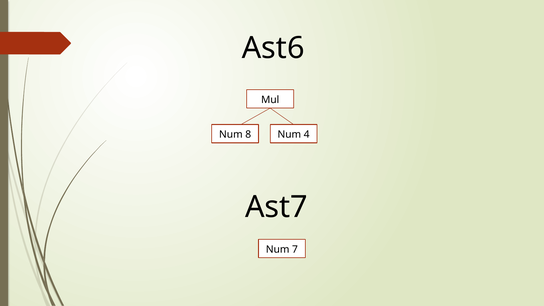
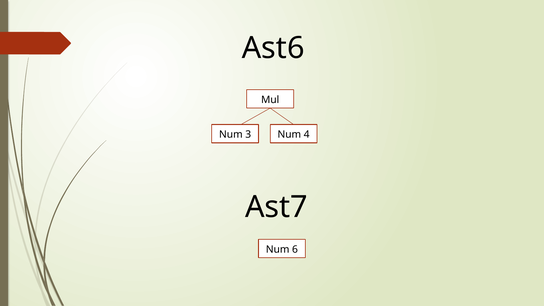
8: 8 -> 3 (248, 134)
7: 7 -> 6 (295, 249)
